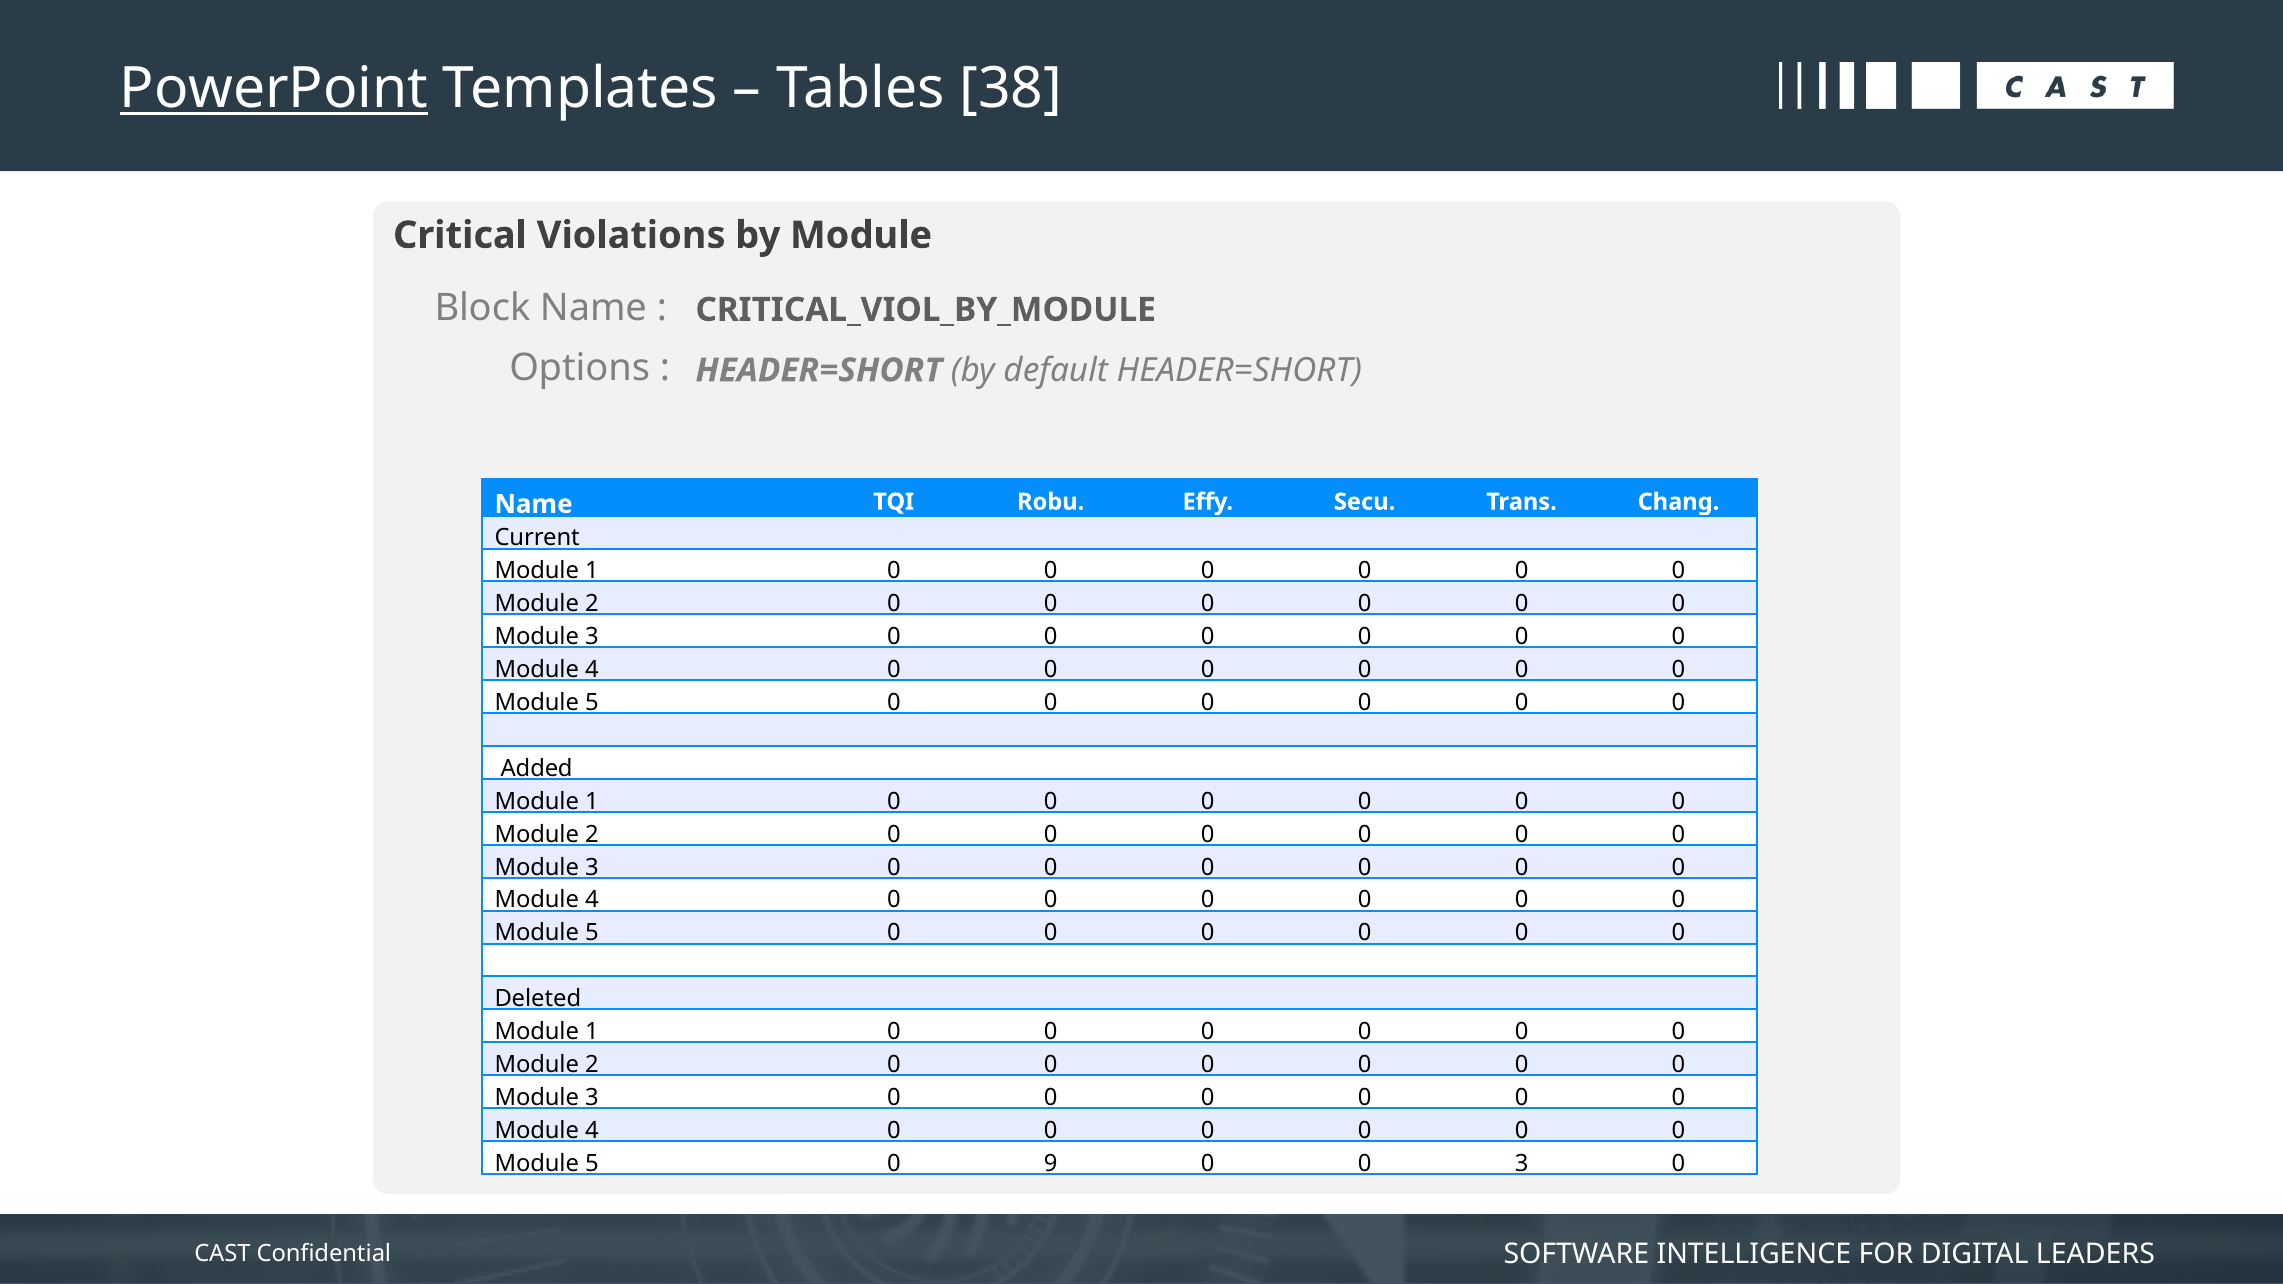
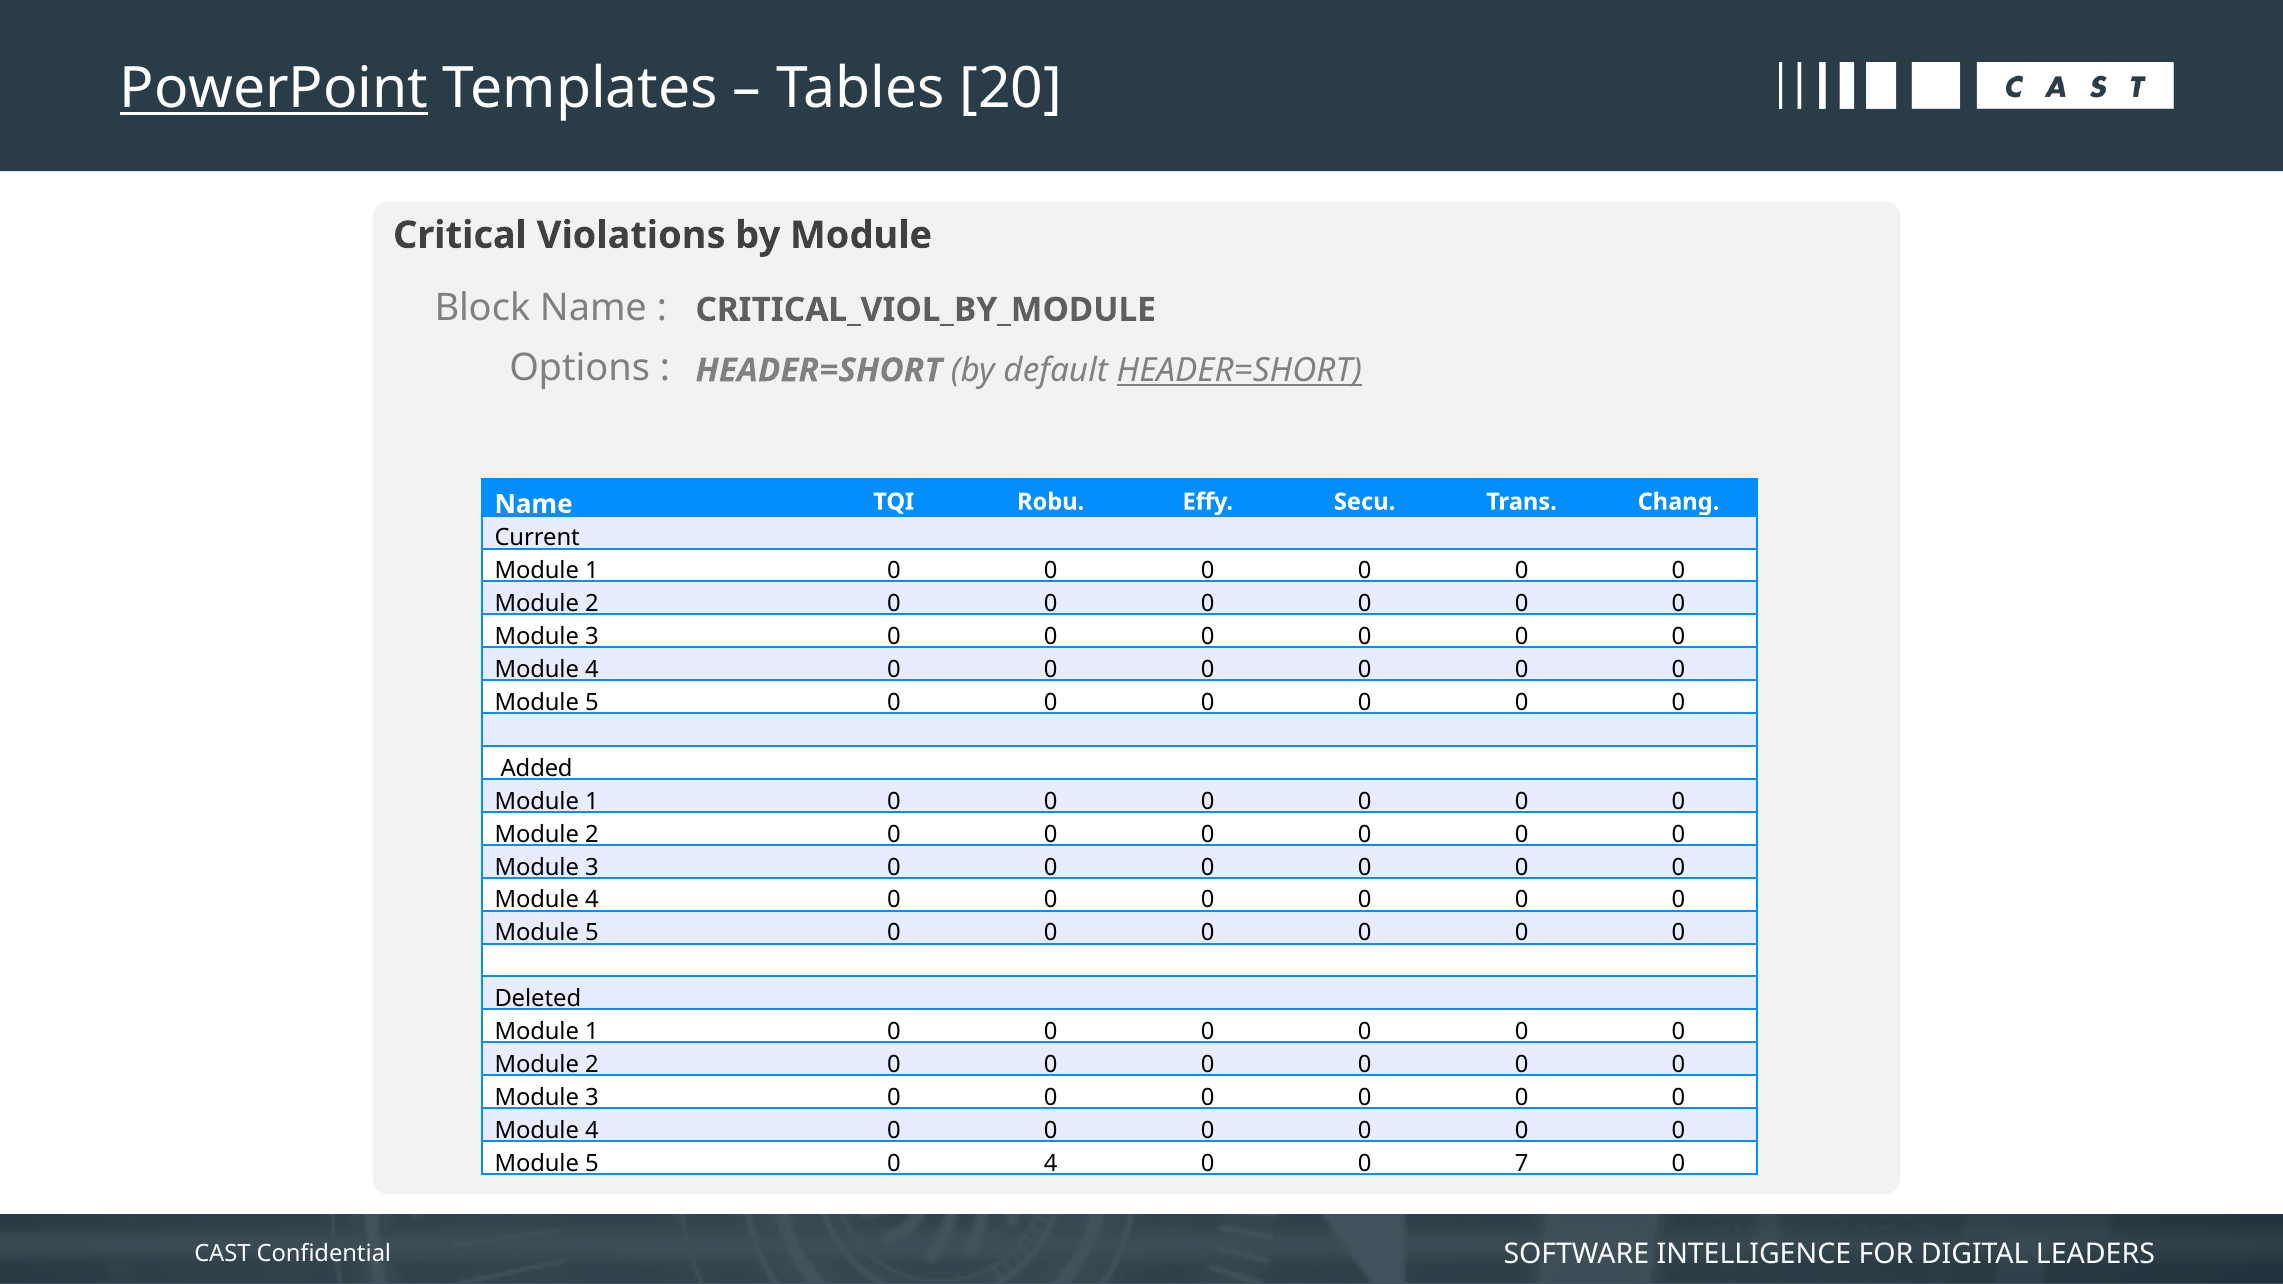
38: 38 -> 20 (1011, 89)
HEADER=SHORT underline: none -> present (1239, 370)
0 9: 9 -> 4 (1051, 1163)
0 3: 3 -> 7 (1522, 1163)
